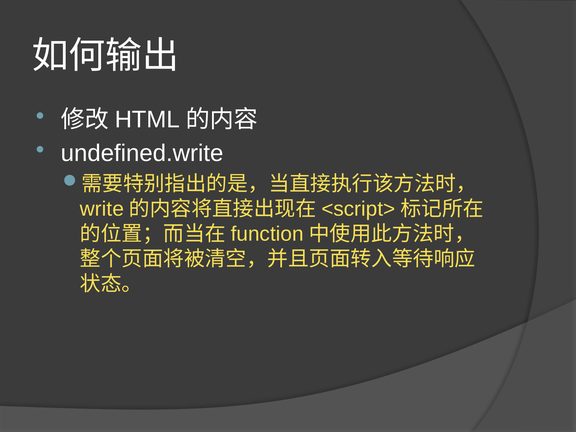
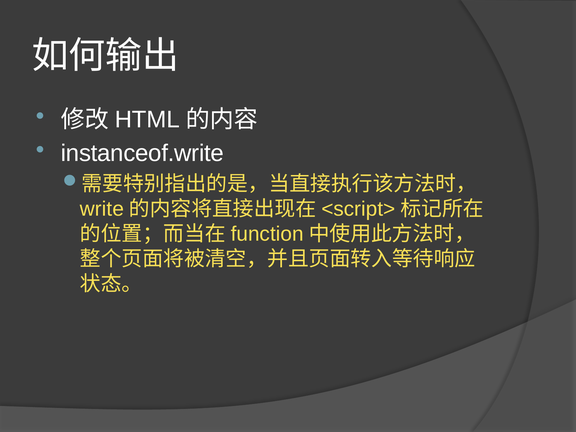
undefined.write: undefined.write -> instanceof.write (142, 153)
